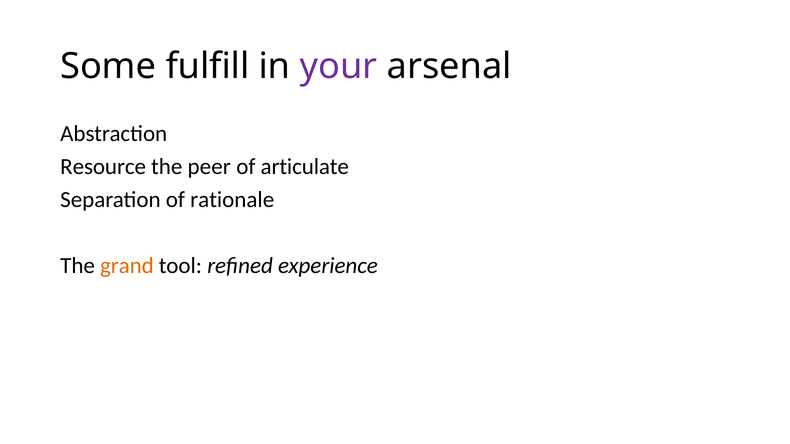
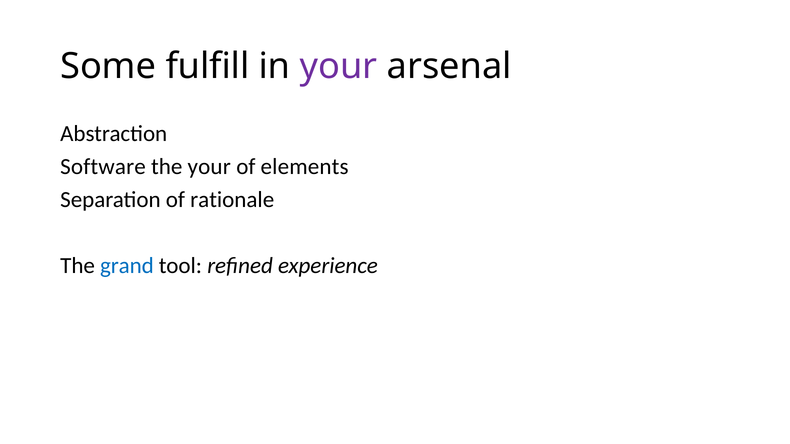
Resource: Resource -> Software (103, 167)
the peer: peer -> your (209, 167)
articulate: articulate -> elements (305, 167)
grand colour: orange -> blue (127, 266)
